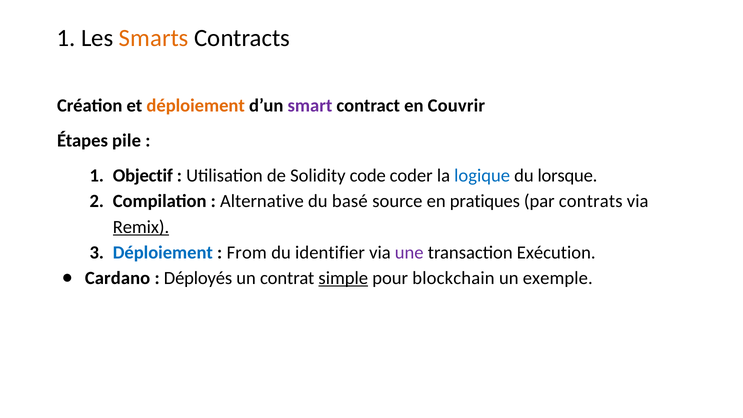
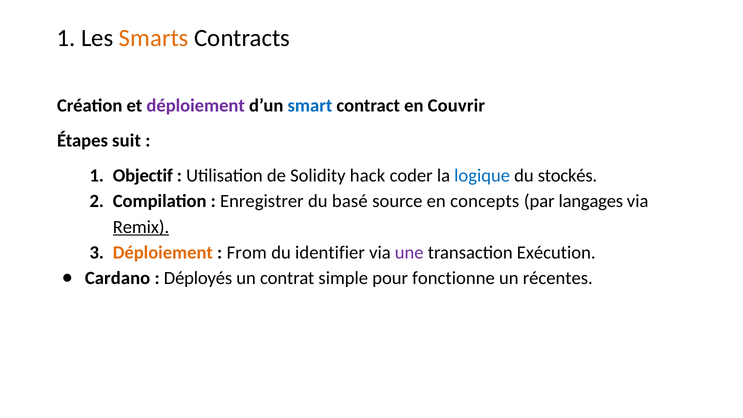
déploiement colour: orange -> purple (196, 106)
smart colour: purple -> blue (310, 106)
pile: pile -> suit (127, 141)
code: code -> hack (368, 176)
lorsque: lorsque -> stockés (567, 176)
Alternative: Alternative -> Enregistrer (262, 201)
pratiques: pratiques -> concepts (485, 201)
contrats: contrats -> langages (591, 201)
Déploiement colour: blue -> orange (163, 252)
simple underline: present -> none (343, 278)
blockchain: blockchain -> fonctionne (454, 278)
exemple: exemple -> récentes (558, 278)
